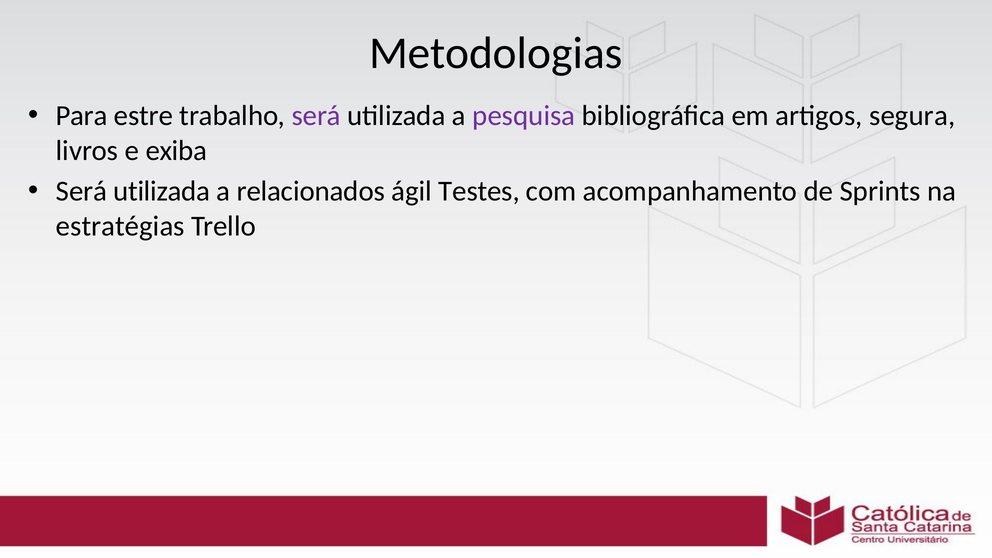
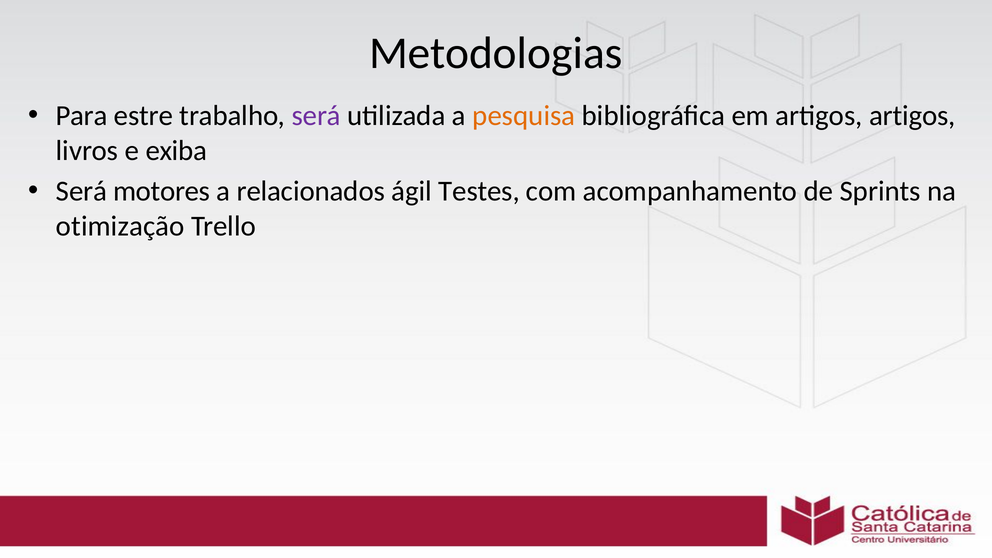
pesquisa colour: purple -> orange (524, 116)
artigos segura: segura -> artigos (912, 116)
utilizada: utilizada -> motores (162, 191)
estratégias: estratégias -> otimização (120, 226)
